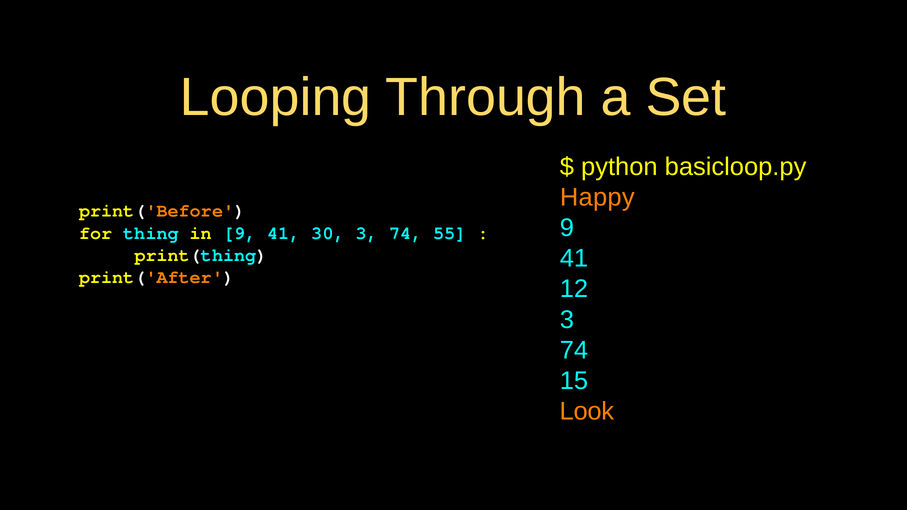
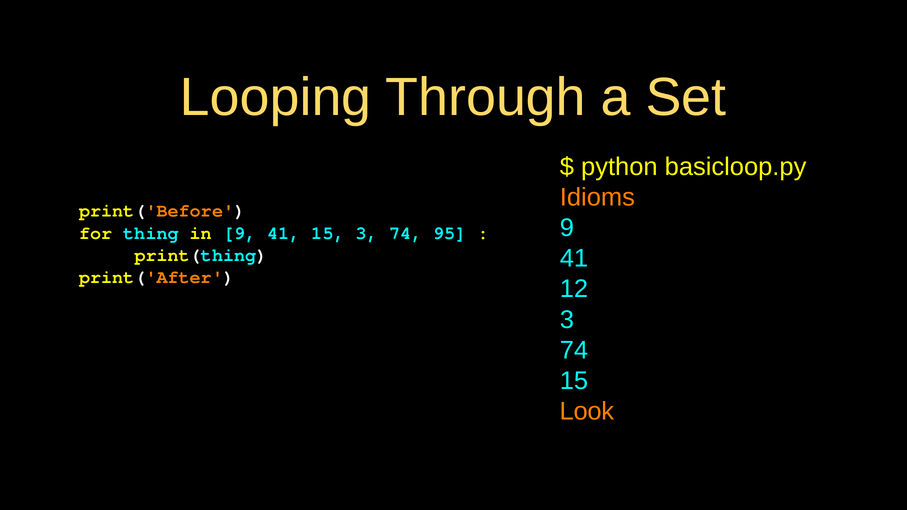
Happy: Happy -> Idioms (597, 197)
41 30: 30 -> 15 (328, 233)
55: 55 -> 95 (450, 233)
